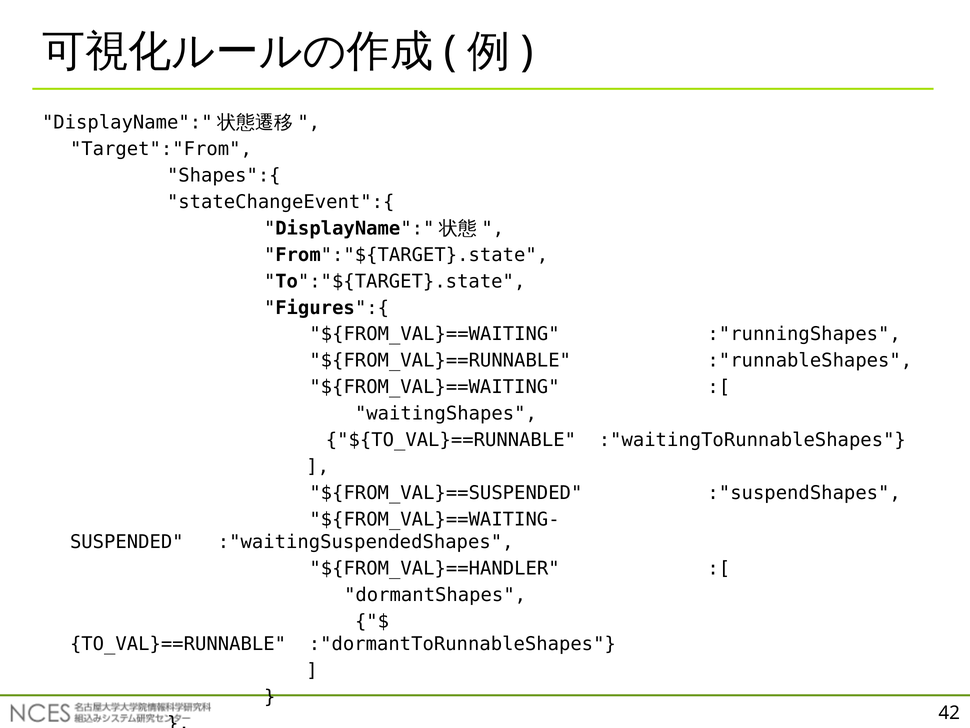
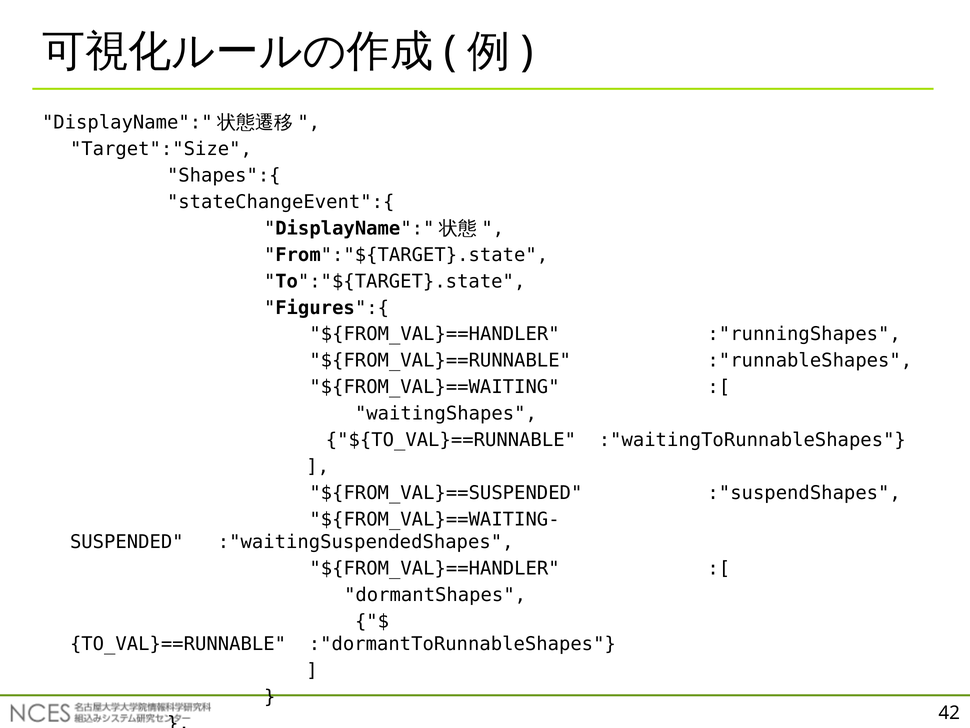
Target":"From: Target":"From -> Target":"Size (161, 149)
${FROM_VAL}==WAITING: ${FROM_VAL}==WAITING -> ${FROM_VAL}==HANDLER (435, 334)
